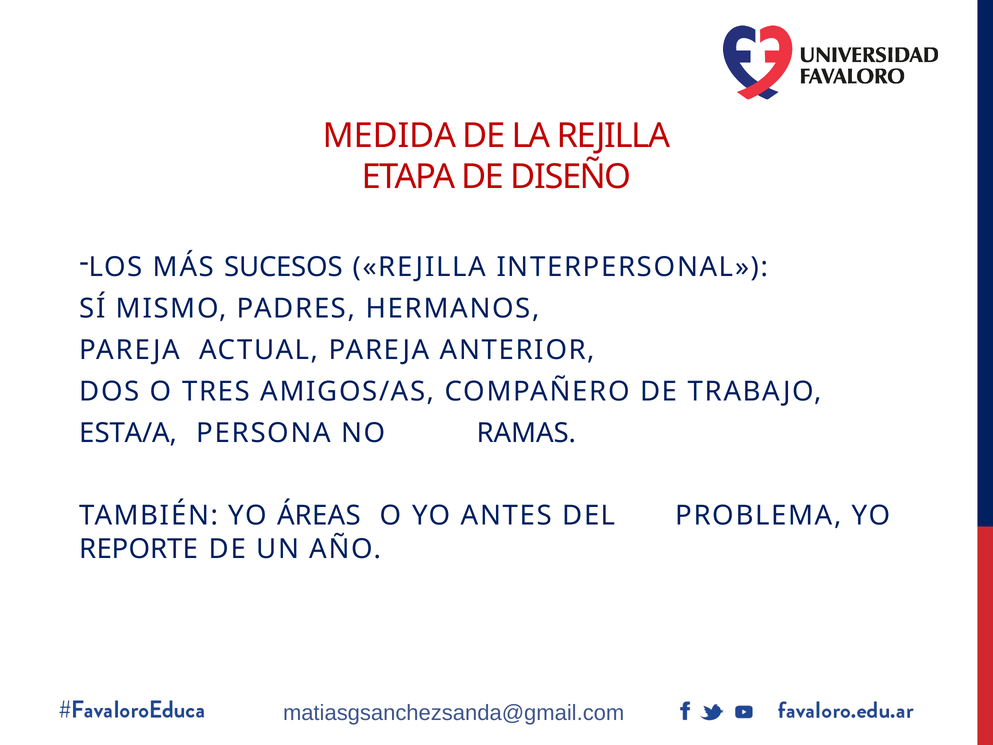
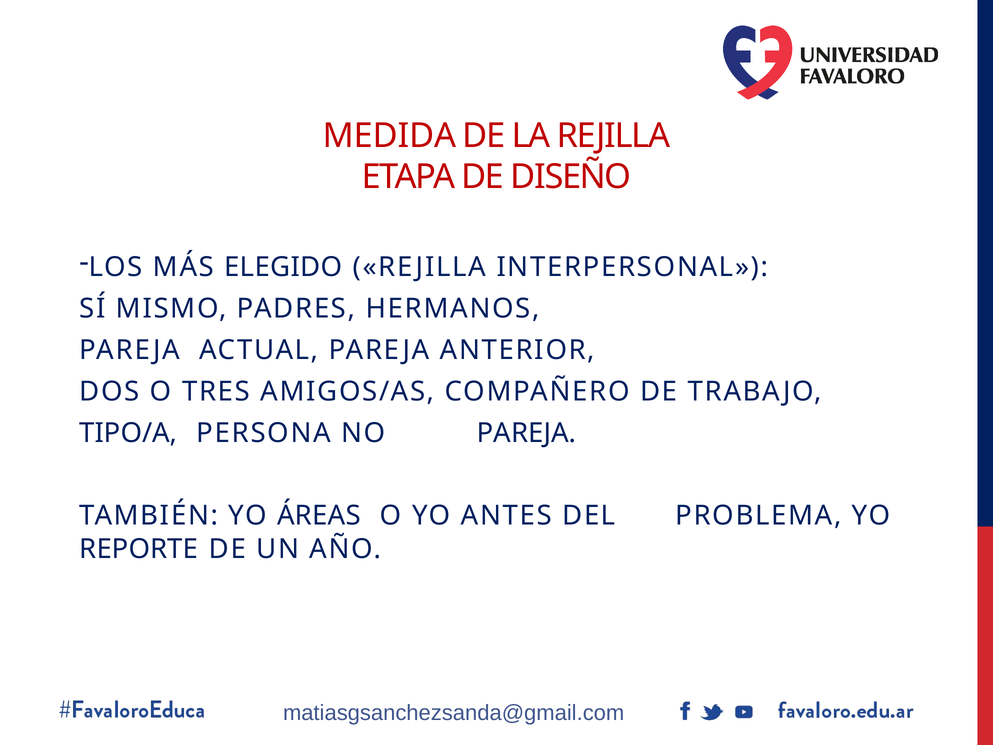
SUCESOS: SUCESOS -> ELEGIDO (283, 267)
ESTA/A: ESTA/A -> TIPO/A (128, 433)
NO RAMAS: RAMAS -> PAREJA (526, 433)
